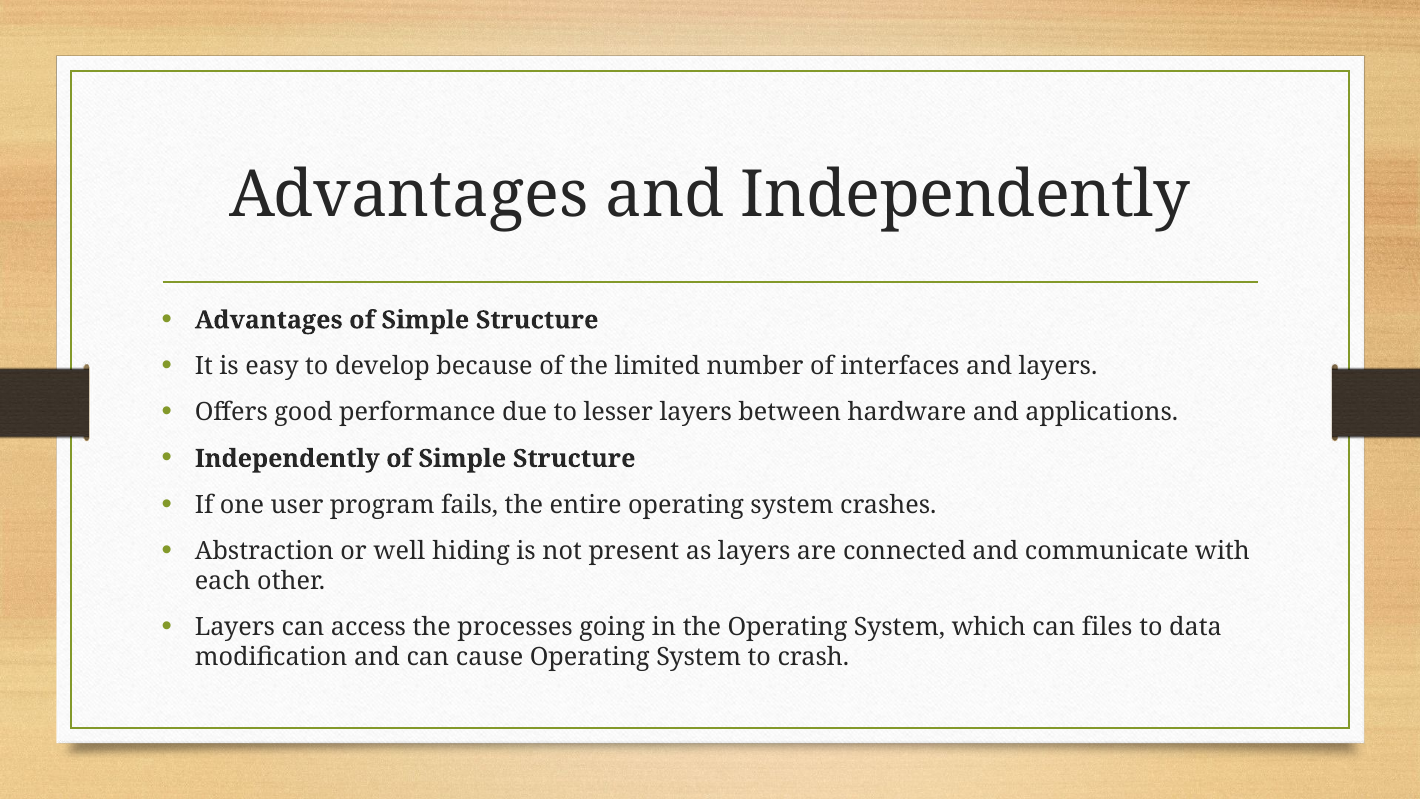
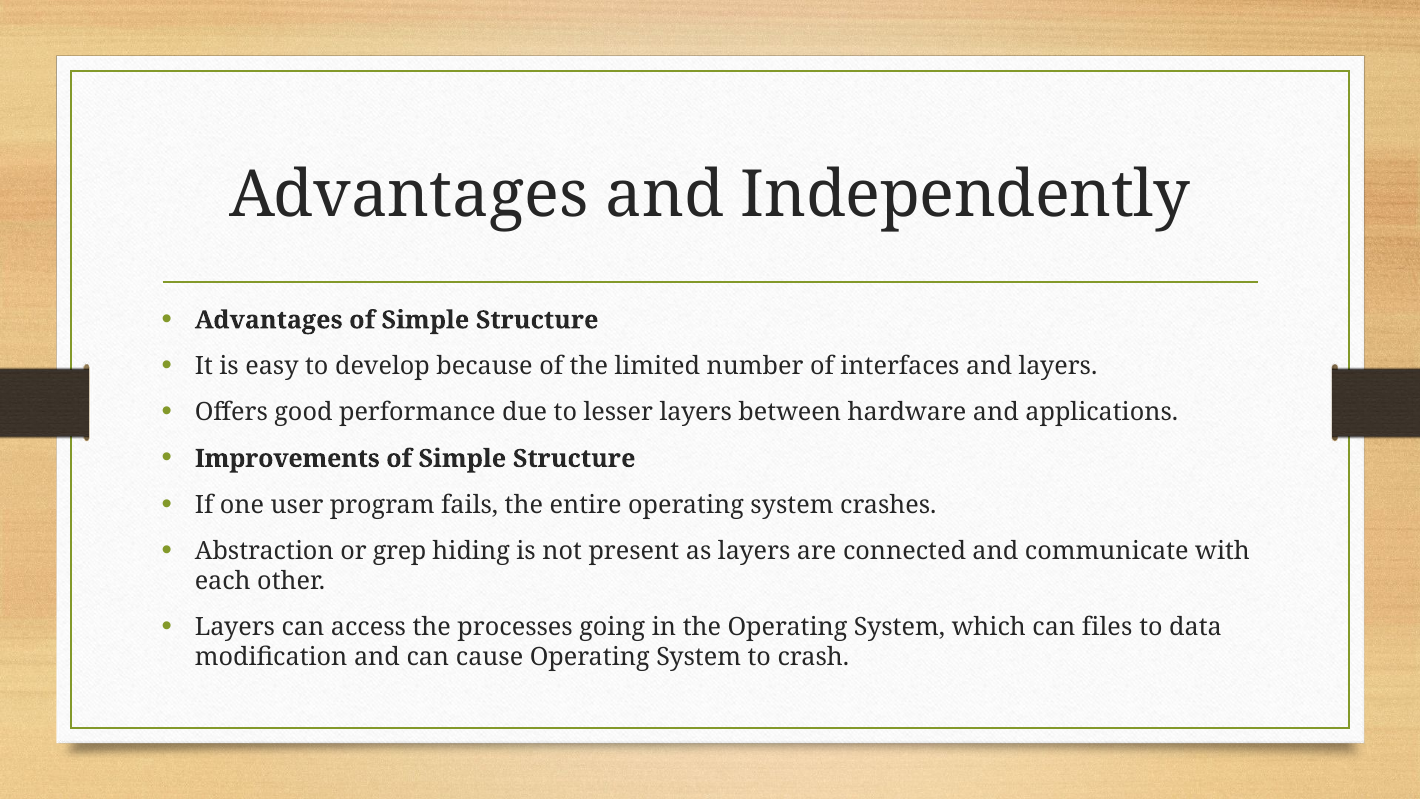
Independently: Independently -> Improvements (287, 458)
well: well -> grep (400, 551)
